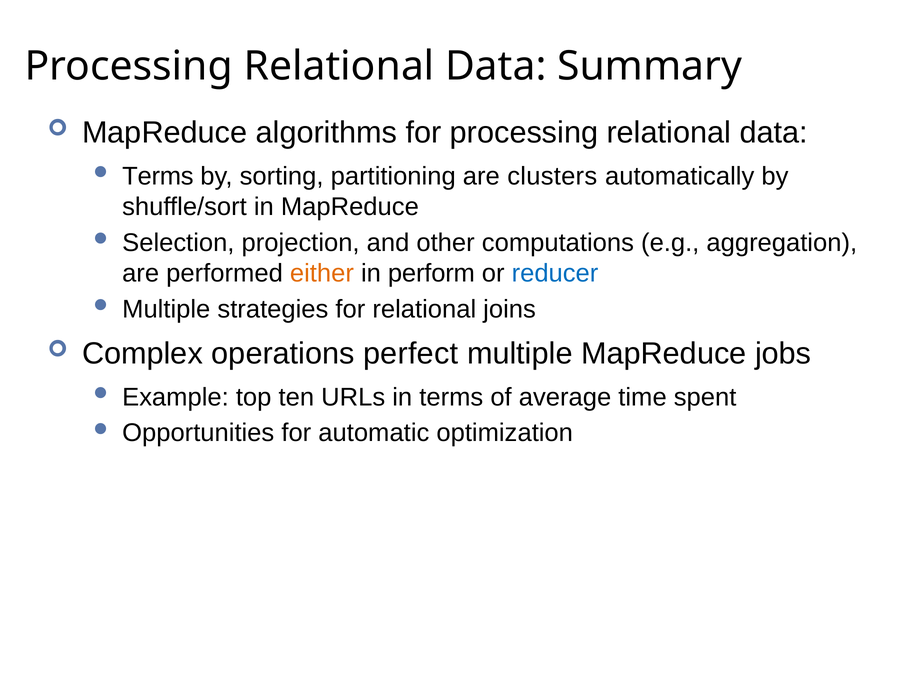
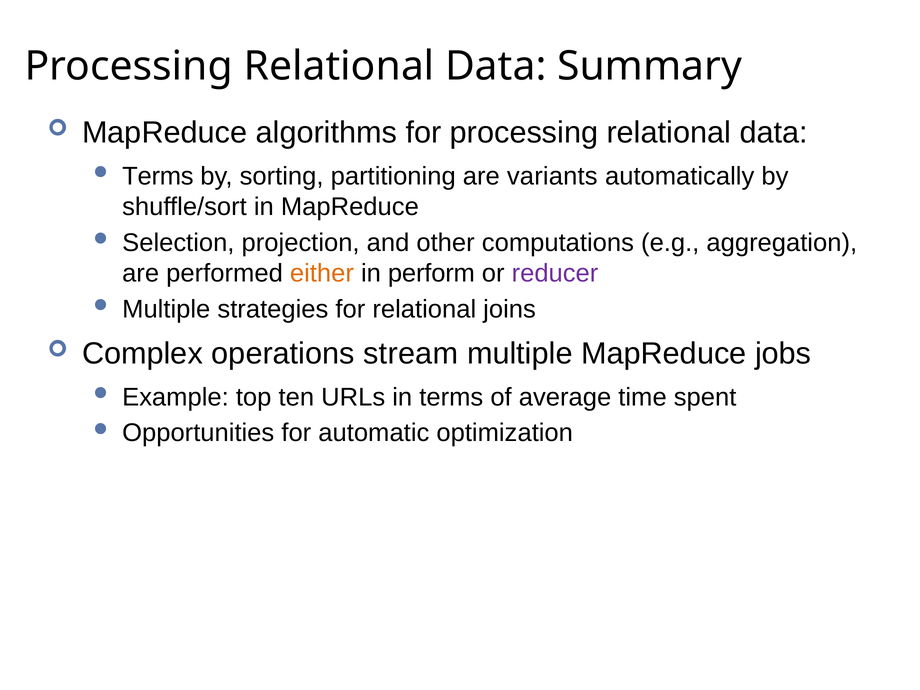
clusters: clusters -> variants (552, 176)
reducer colour: blue -> purple (555, 273)
perfect: perfect -> stream (411, 353)
